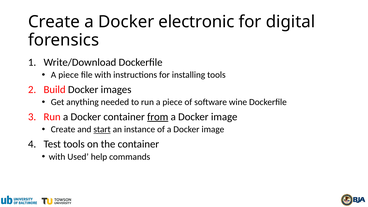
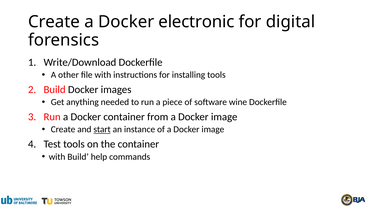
piece: piece -> other (69, 75)
from underline: present -> none (158, 117)
with Used: Used -> Build (78, 157)
